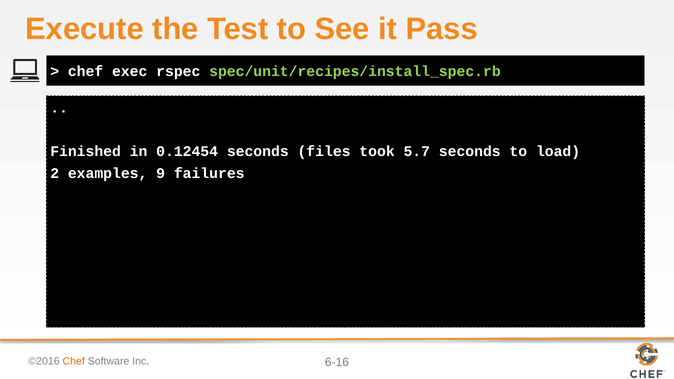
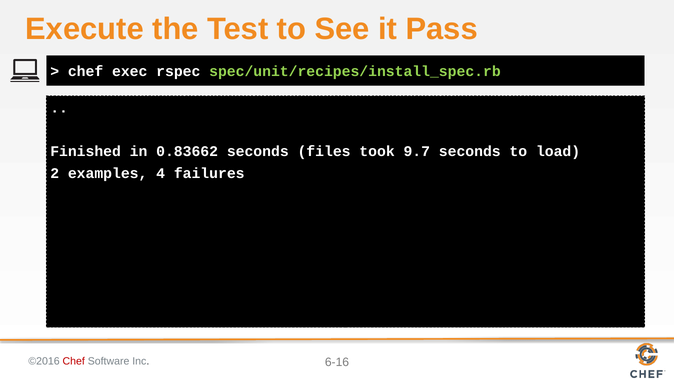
0.12454: 0.12454 -> 0.83662 (187, 152)
5.7: 5.7 -> 9.7 (417, 152)
9: 9 -> 4 (161, 174)
Chef colour: orange -> red (74, 361)
